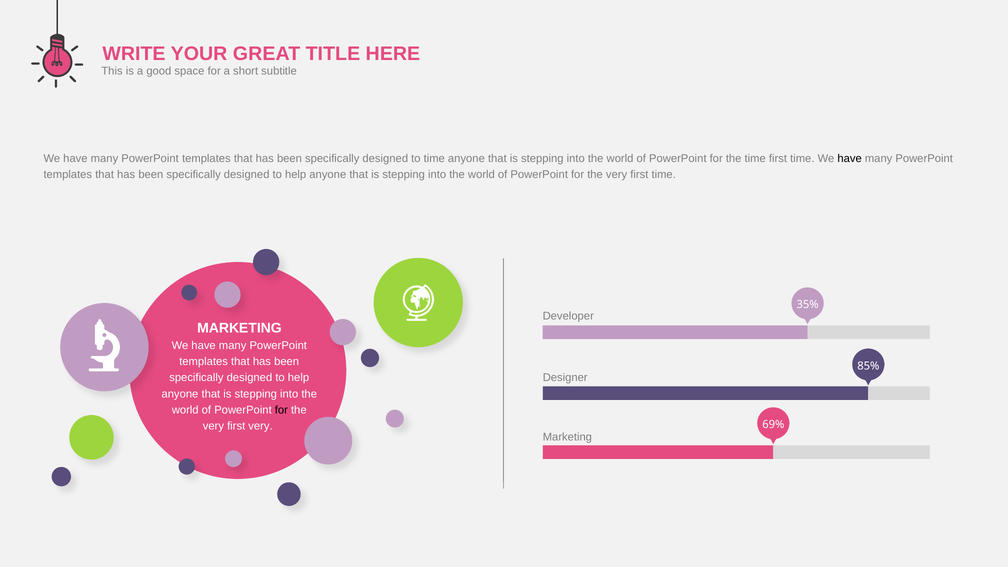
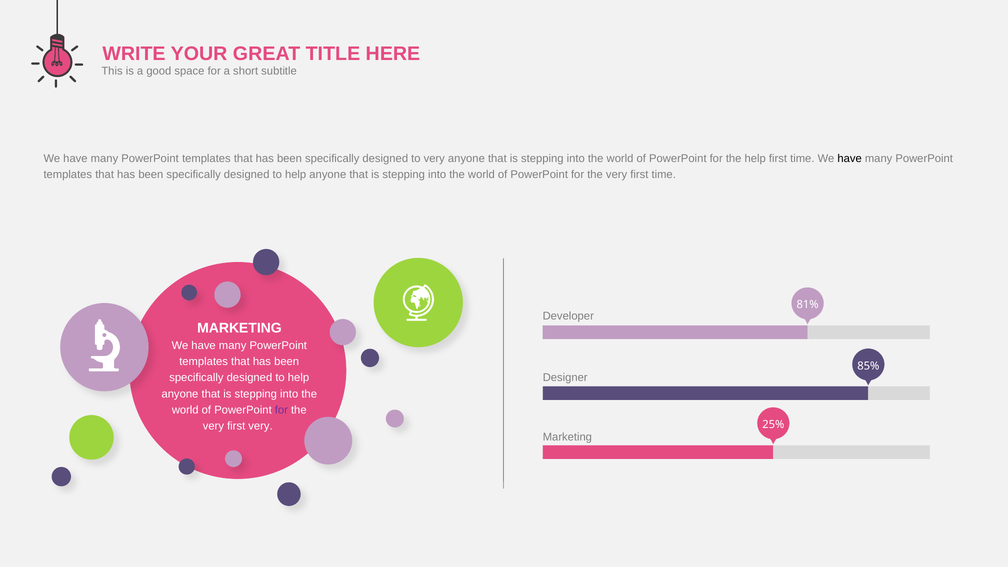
to time: time -> very (434, 159)
the time: time -> help (755, 159)
35%: 35% -> 81% (808, 305)
for colour: black -> purple (281, 410)
69%: 69% -> 25% (773, 424)
